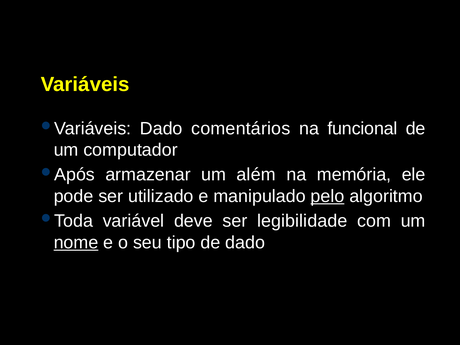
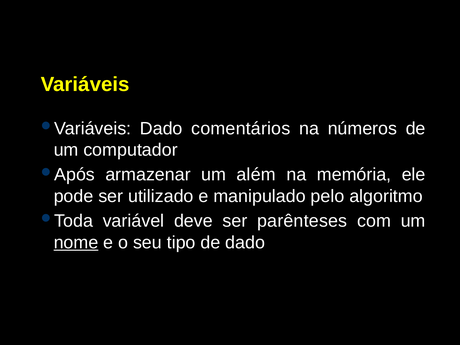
funcional: funcional -> números (362, 128)
pelo underline: present -> none (327, 196)
legibilidade: legibilidade -> parênteses (302, 221)
